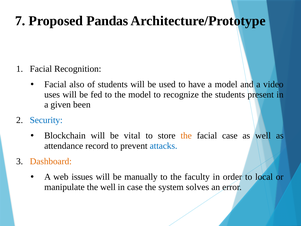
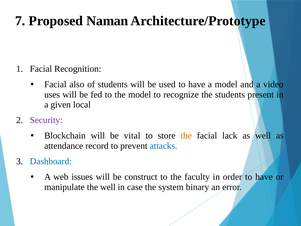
Pandas: Pandas -> Naman (107, 21)
been: been -> local (82, 105)
Security colour: blue -> purple (46, 120)
facial case: case -> lack (230, 136)
Dashboard colour: orange -> blue (51, 161)
manually: manually -> construct (141, 177)
order to local: local -> have (264, 177)
solves: solves -> binary (198, 187)
